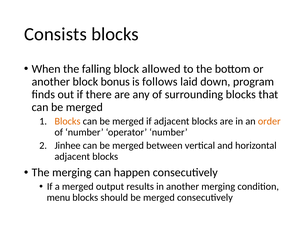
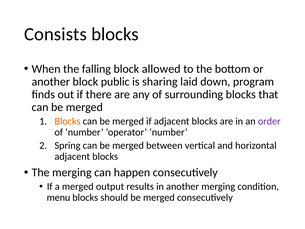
bonus: bonus -> public (115, 82)
follows: follows -> sharing (160, 82)
order colour: orange -> purple (269, 121)
Jinhee: Jinhee -> Spring (68, 145)
